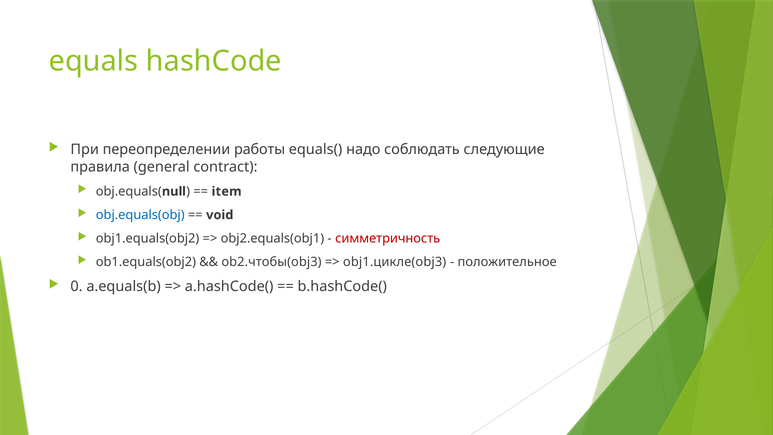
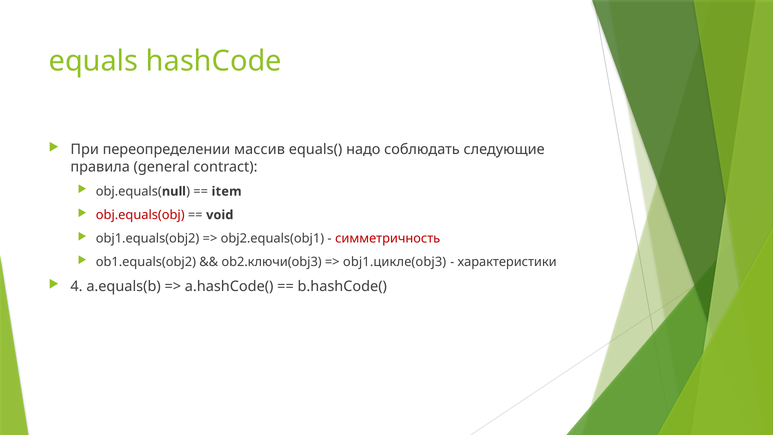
работы: работы -> массив (259, 150)
obj.equals(obj colour: blue -> red (140, 215)
ob2.чтобы(obj3: ob2.чтобы(obj3 -> ob2.ключи(obj3 (272, 262)
положительное: положительное -> характеристики (507, 262)
0: 0 -> 4 (77, 286)
